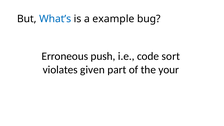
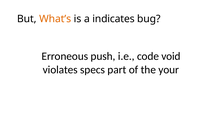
What’s colour: blue -> orange (55, 19)
example: example -> indicates (114, 19)
sort: sort -> void (171, 56)
given: given -> specs (93, 70)
